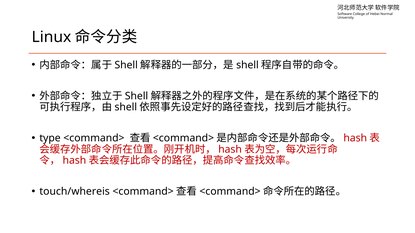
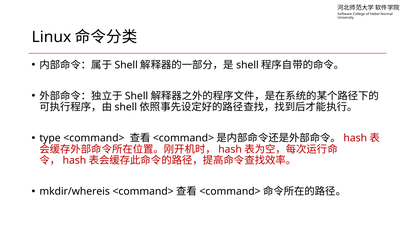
touch/whereis: touch/whereis -> mkdir/whereis (75, 192)
